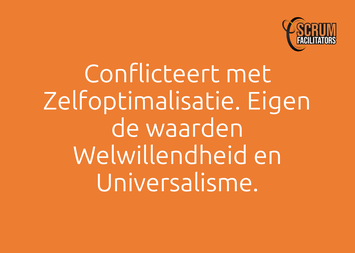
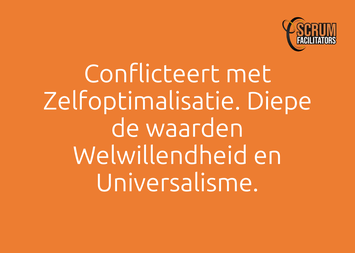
Eigen: Eigen -> Diepe (279, 101)
